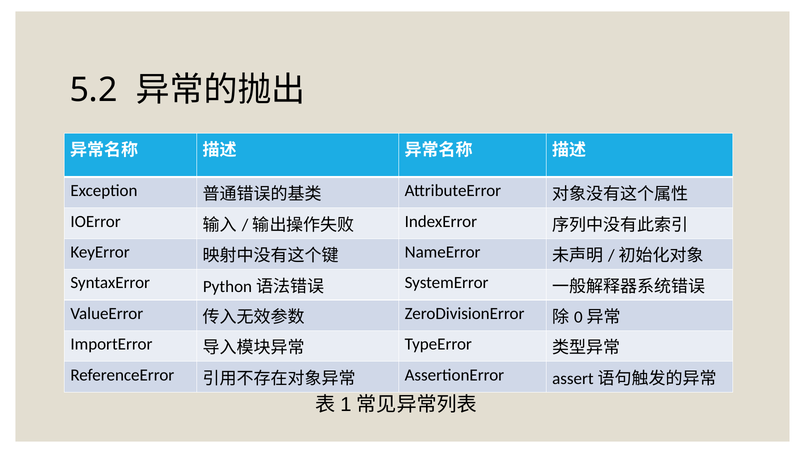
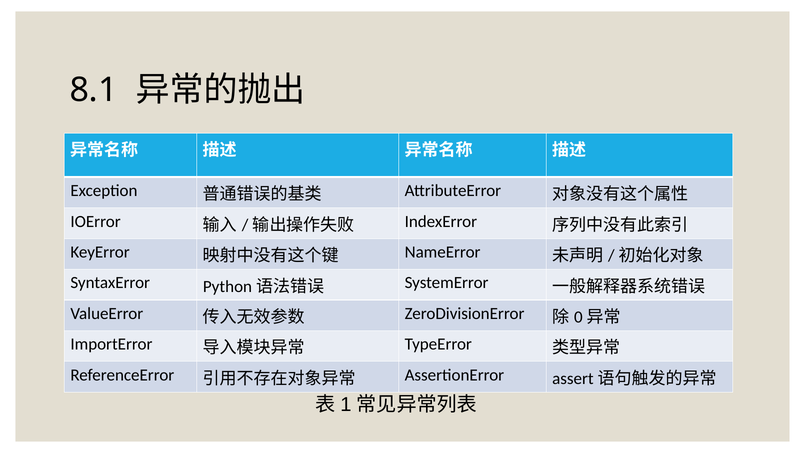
5.2: 5.2 -> 8.1 (93, 90)
